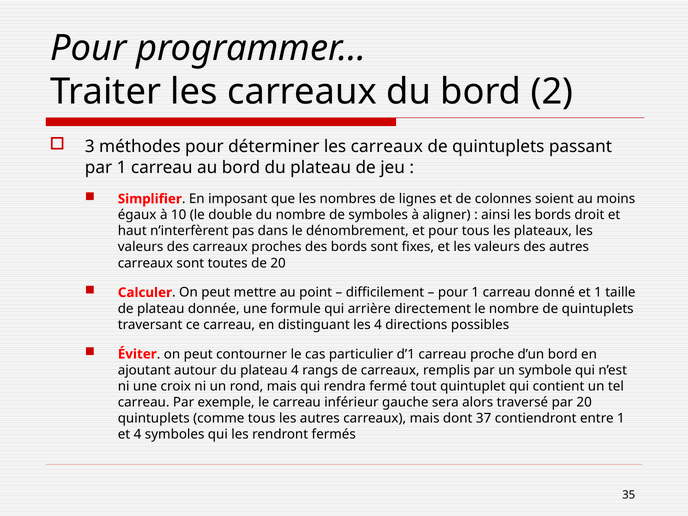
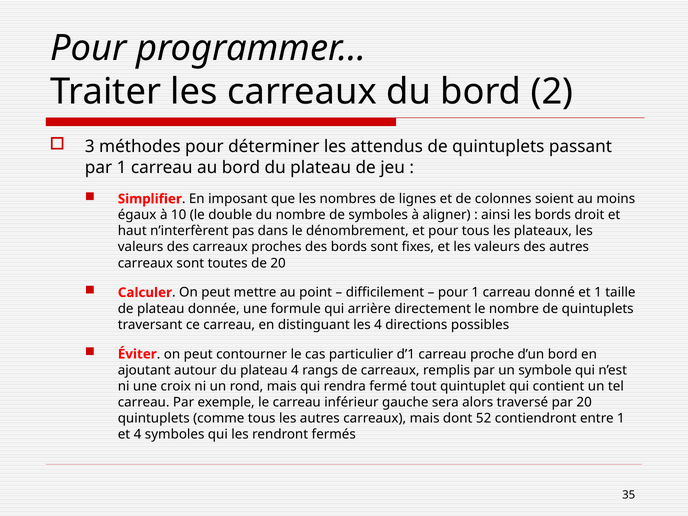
déterminer les carreaux: carreaux -> attendus (387, 147)
37: 37 -> 52 (484, 418)
